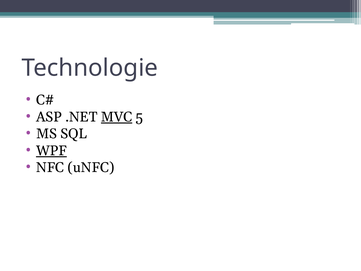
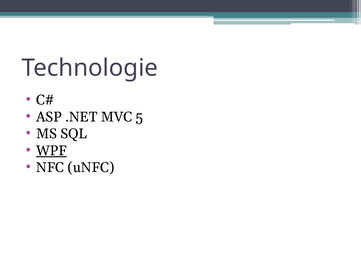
MVC underline: present -> none (117, 117)
